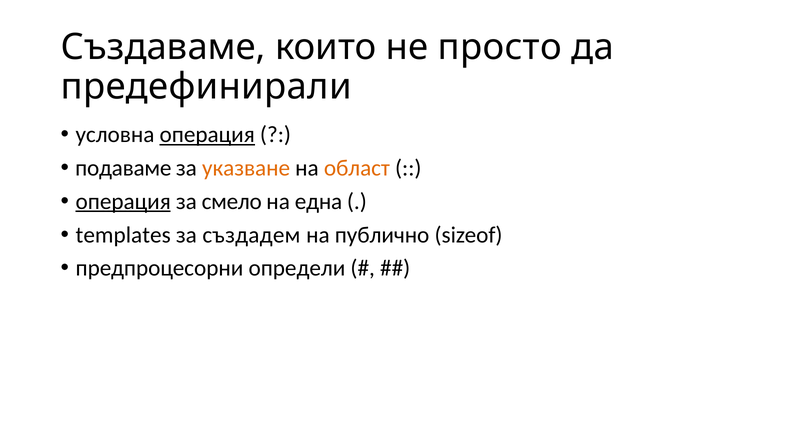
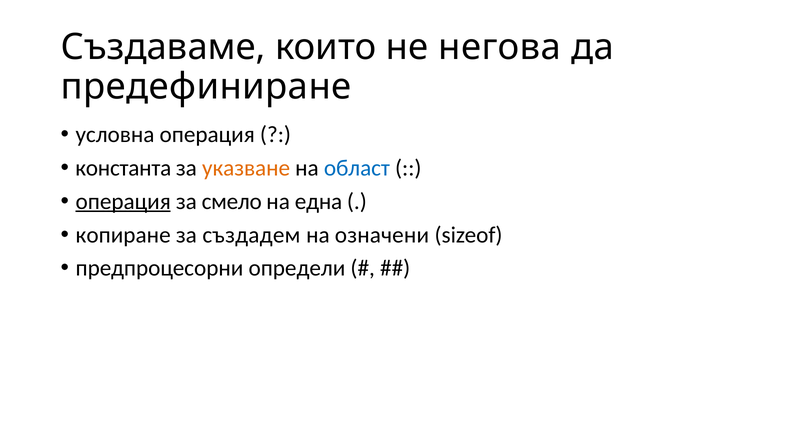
просто: просто -> негова (500, 47)
предефинирали: предефинирали -> предефиниране (206, 87)
операция underline: present -> none (207, 135)
подаваме: подаваме -> константа (123, 168)
област colour: orange -> blue (357, 168)
templates: templates -> копиране (123, 235)
публично: публично -> означени (382, 235)
